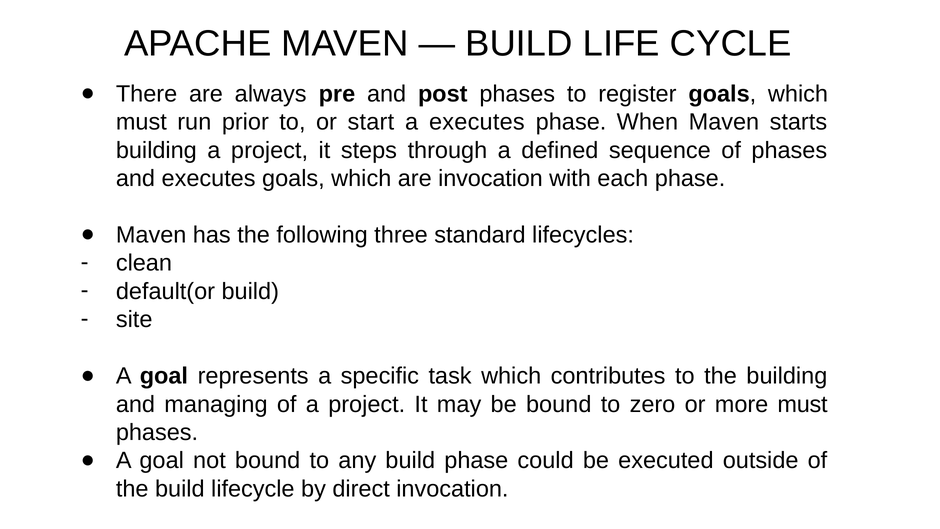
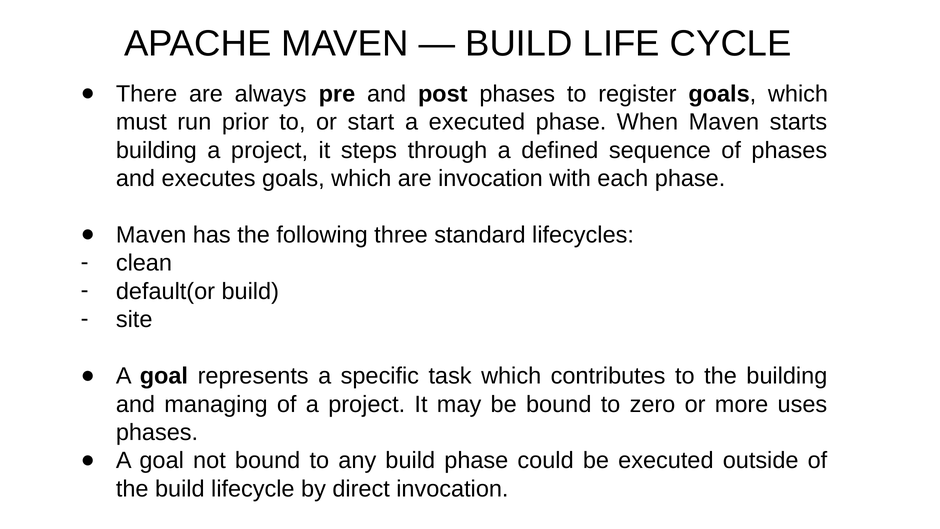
a executes: executes -> executed (477, 122)
more must: must -> uses (802, 404)
